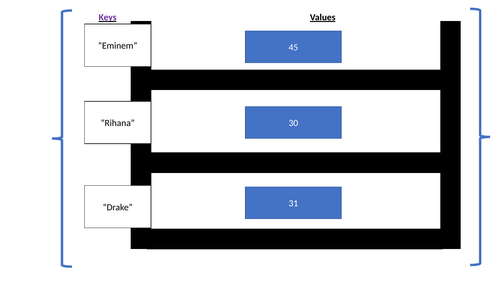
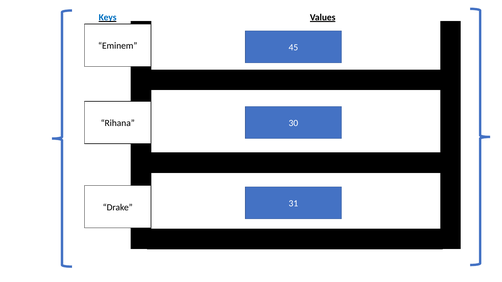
Keys colour: purple -> blue (108, 17)
